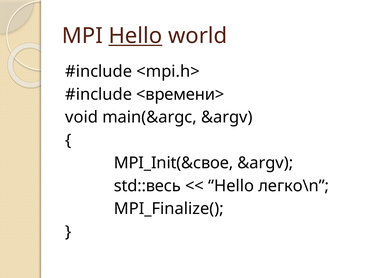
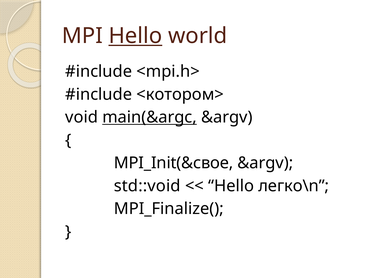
<времени>: <времени> -> <котором> (180, 95)
main(&argc underline: none -> present (150, 117)
std::весь: std::весь -> std::void (147, 186)
